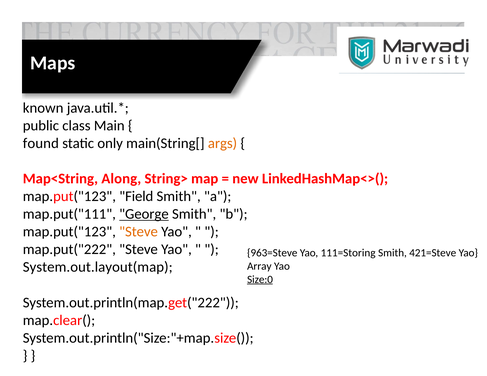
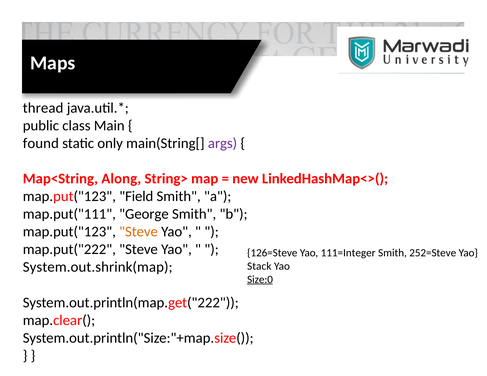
known: known -> thread (43, 108)
args colour: orange -> purple (223, 143)
George underline: present -> none (144, 214)
963=Steve: 963=Steve -> 126=Steve (272, 253)
111=Storing: 111=Storing -> 111=Integer (348, 253)
421=Steve: 421=Steve -> 252=Steve (433, 253)
System.out.layout(map: System.out.layout(map -> System.out.shrink(map (98, 267)
Array: Array -> Stack (259, 266)
